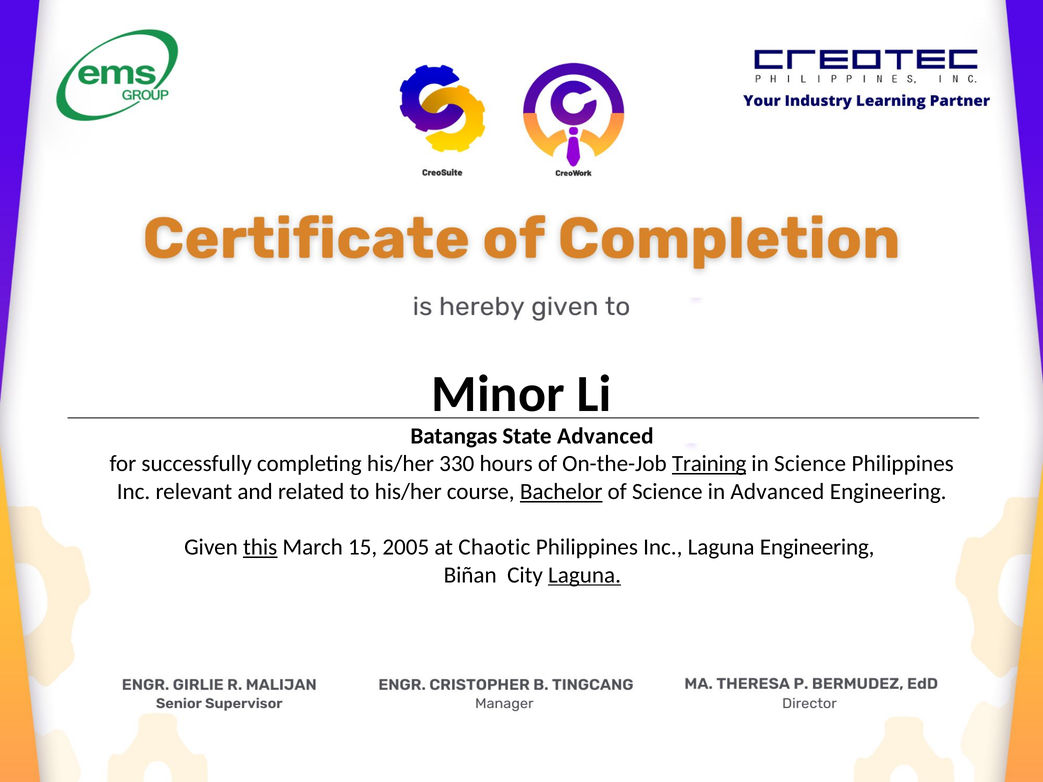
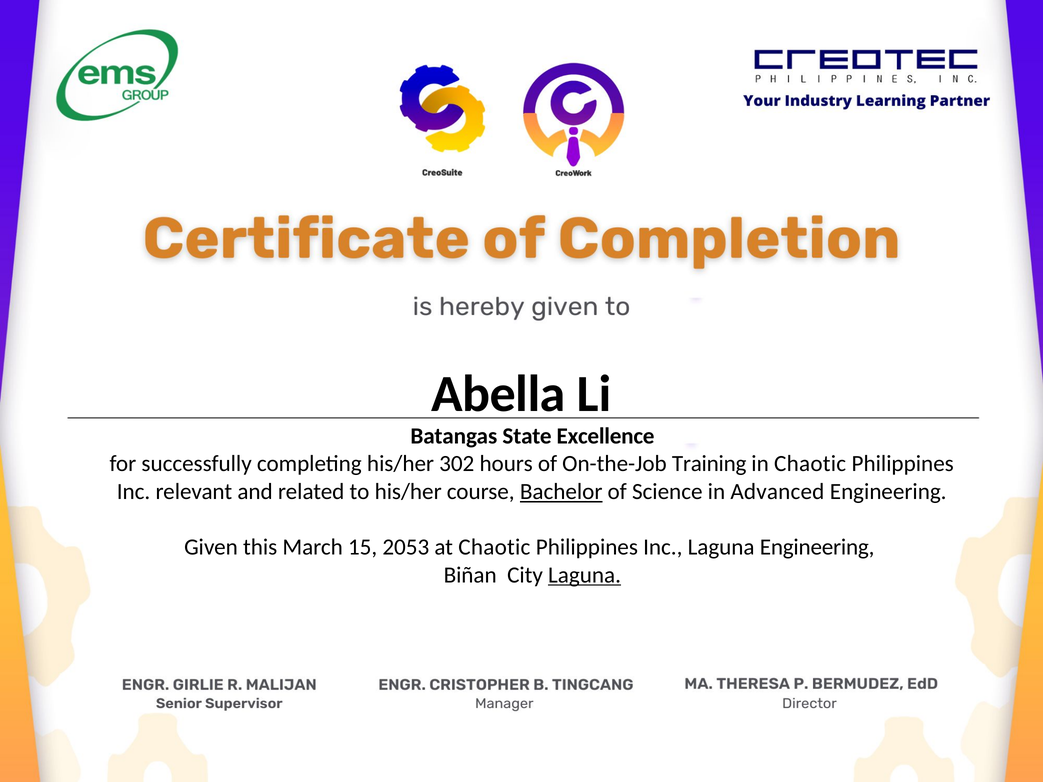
Minor: Minor -> Abella (498, 394)
State Advanced: Advanced -> Excellence (606, 436)
330: 330 -> 302 (457, 464)
Training underline: present -> none (709, 464)
in Science: Science -> Chaotic (810, 464)
this underline: present -> none (260, 547)
2005: 2005 -> 2053 (406, 547)
